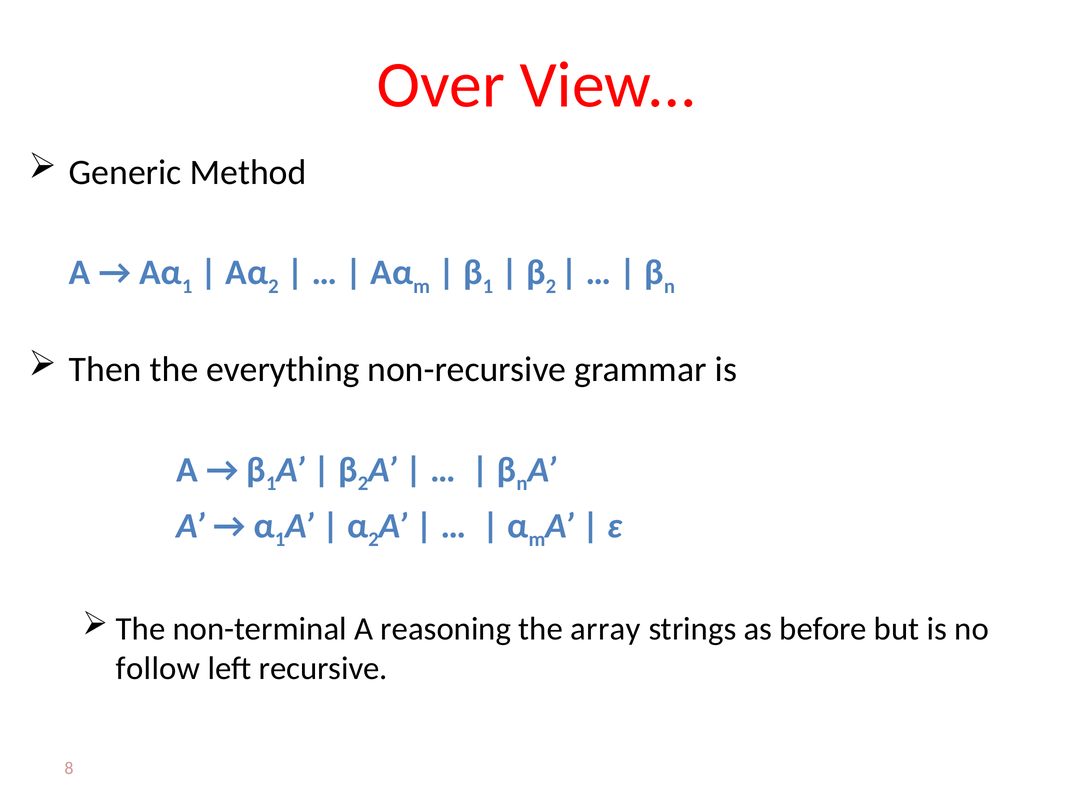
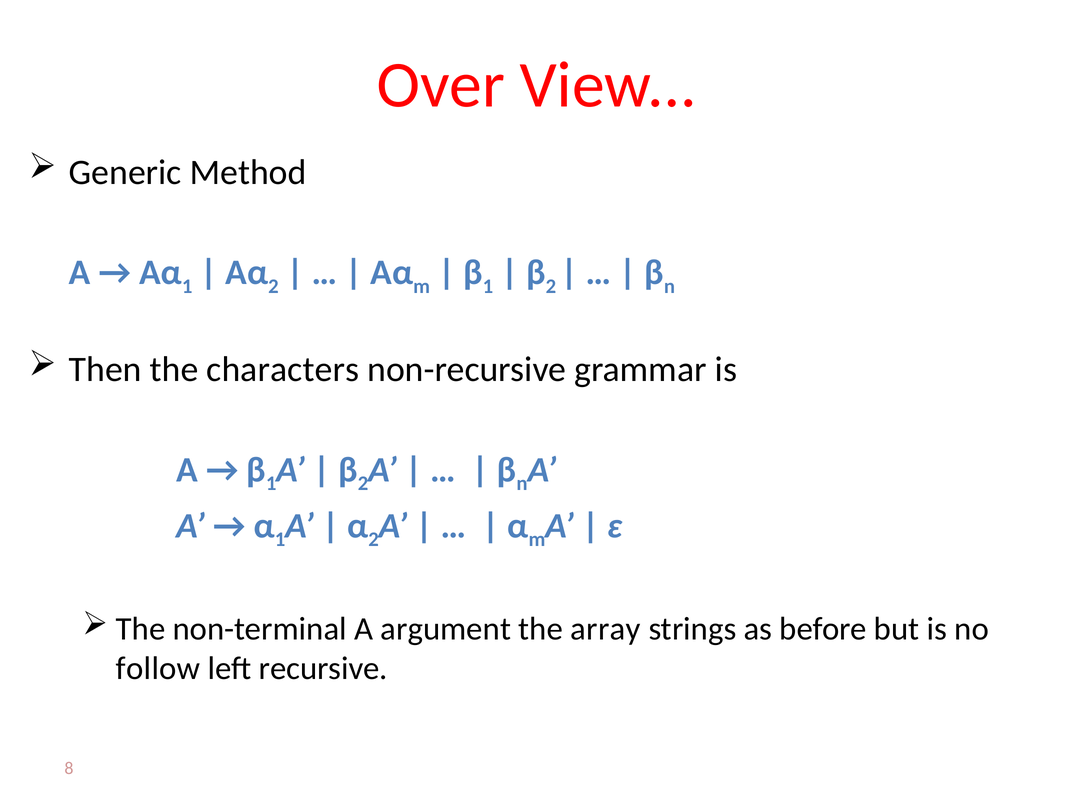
everything: everything -> characters (283, 370)
reasoning: reasoning -> argument (446, 630)
